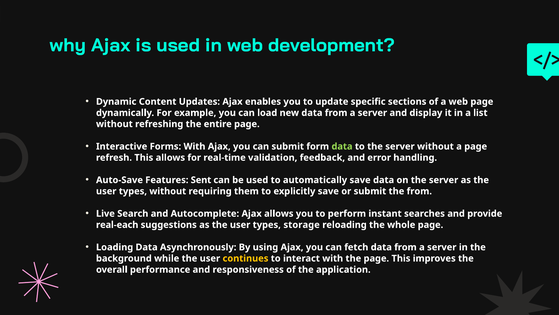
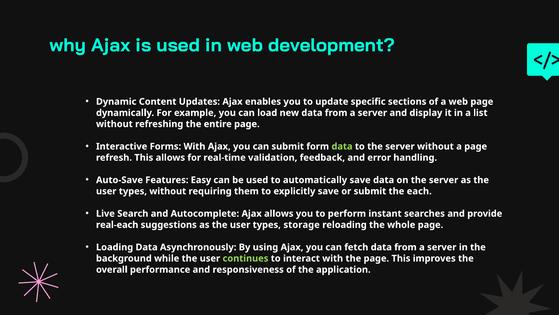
Sent: Sent -> Easy (201, 180)
the from: from -> each (419, 191)
continues colour: yellow -> light green (246, 258)
